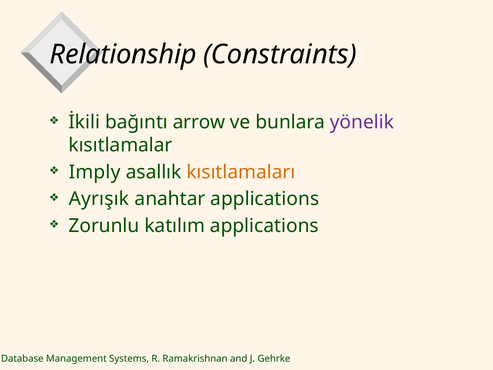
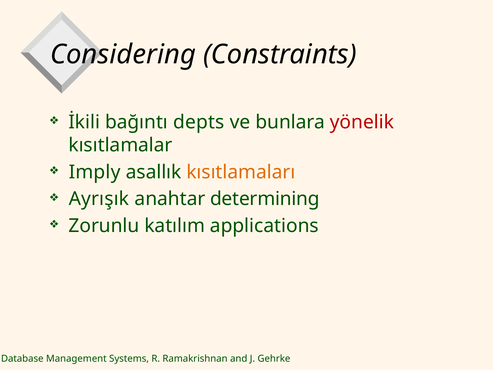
Relationship: Relationship -> Considering (123, 54)
arrow: arrow -> depts (199, 122)
yönelik colour: purple -> red (362, 122)
anahtar applications: applications -> determining (265, 199)
